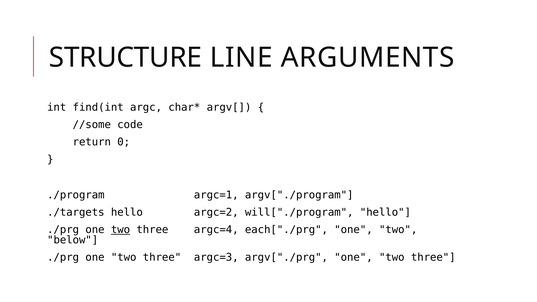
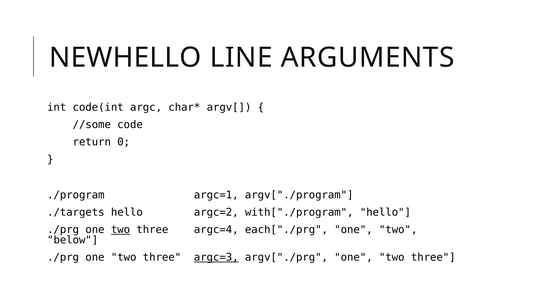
STRUCTURE: STRUCTURE -> NEWHELLO (125, 58)
find(int: find(int -> code(int (98, 107)
will["./program: will["./program -> with["./program (299, 213)
argc=3 underline: none -> present (216, 258)
